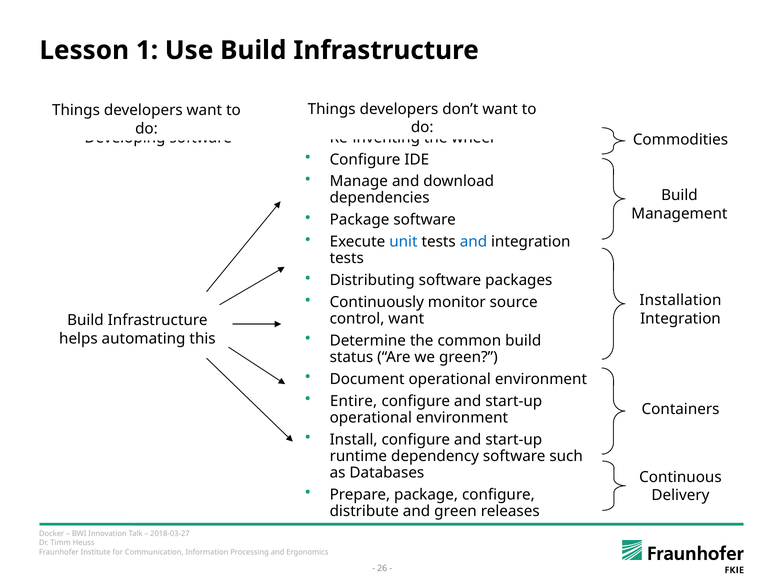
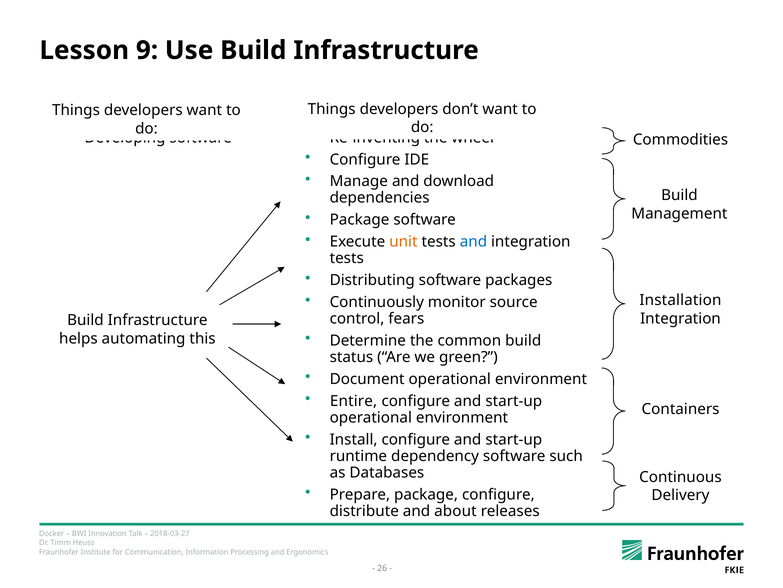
1: 1 -> 9 (147, 50)
unit colour: blue -> orange (403, 242)
control want: want -> fears (406, 318)
and green: green -> about (455, 510)
